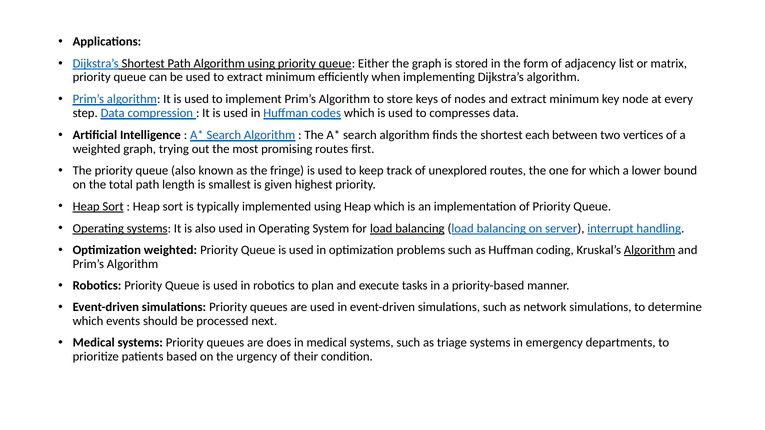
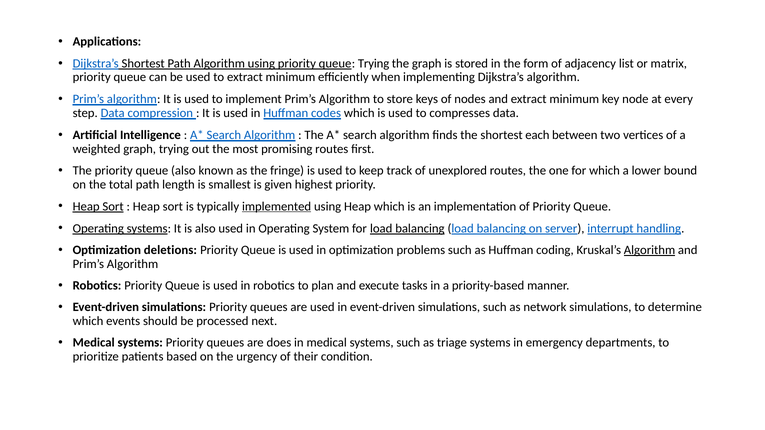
queue Either: Either -> Trying (374, 63)
implemented underline: none -> present (277, 207)
Optimization weighted: weighted -> deletions (170, 250)
